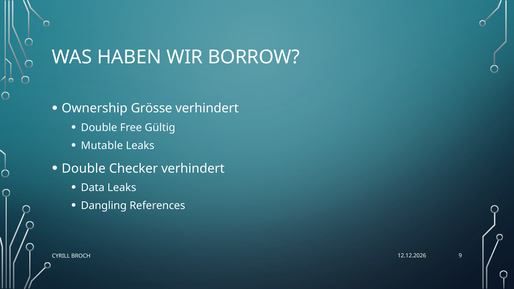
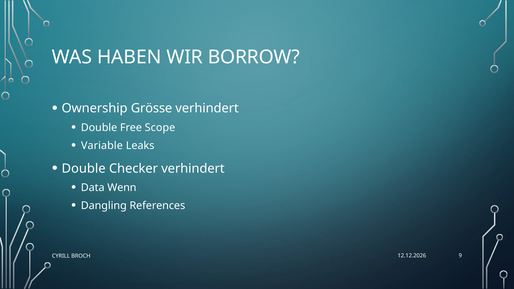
Gültig: Gültig -> Scope (160, 128)
Mutable: Mutable -> Variable (102, 146)
Data Leaks: Leaks -> Wenn (122, 188)
